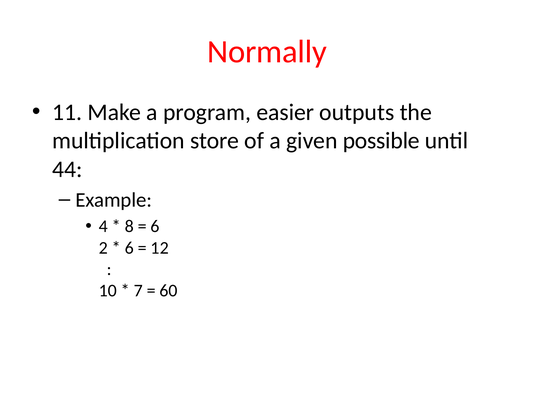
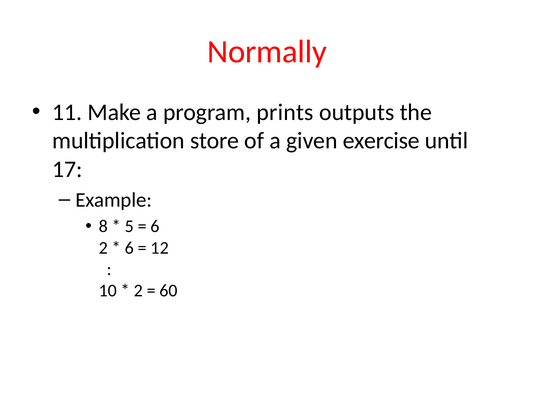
easier: easier -> prints (285, 112)
possible: possible -> exercise (381, 141)
44: 44 -> 17 (67, 169)
4: 4 -> 8 (103, 226)
8: 8 -> 5 (129, 226)
7: 7 -> 2 (138, 290)
